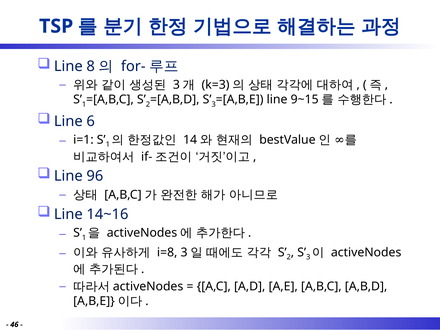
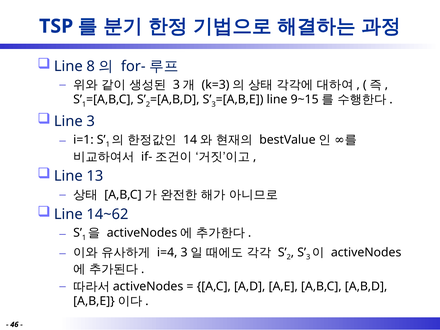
Line 6: 6 -> 3 (91, 121)
96: 96 -> 13 (95, 176)
14~16: 14~16 -> 14~62 (107, 214)
i=8: i=8 -> i=4 (167, 252)
